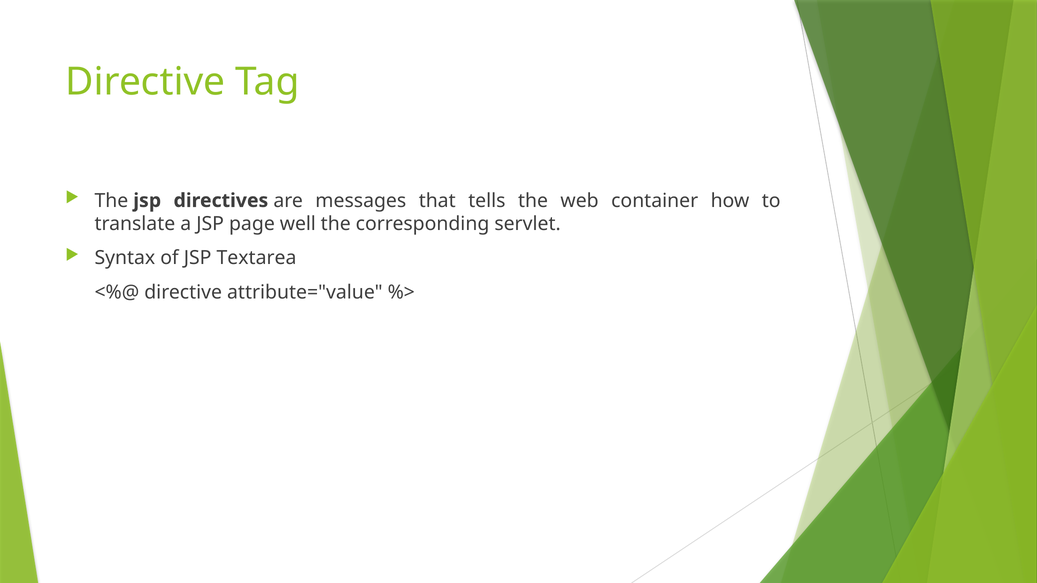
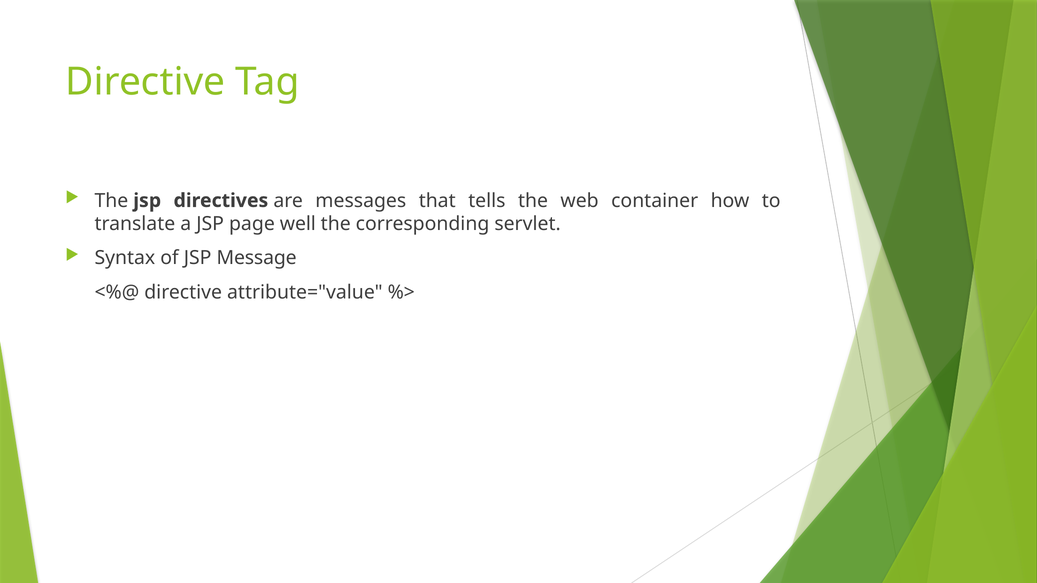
Textarea: Textarea -> Message (257, 258)
